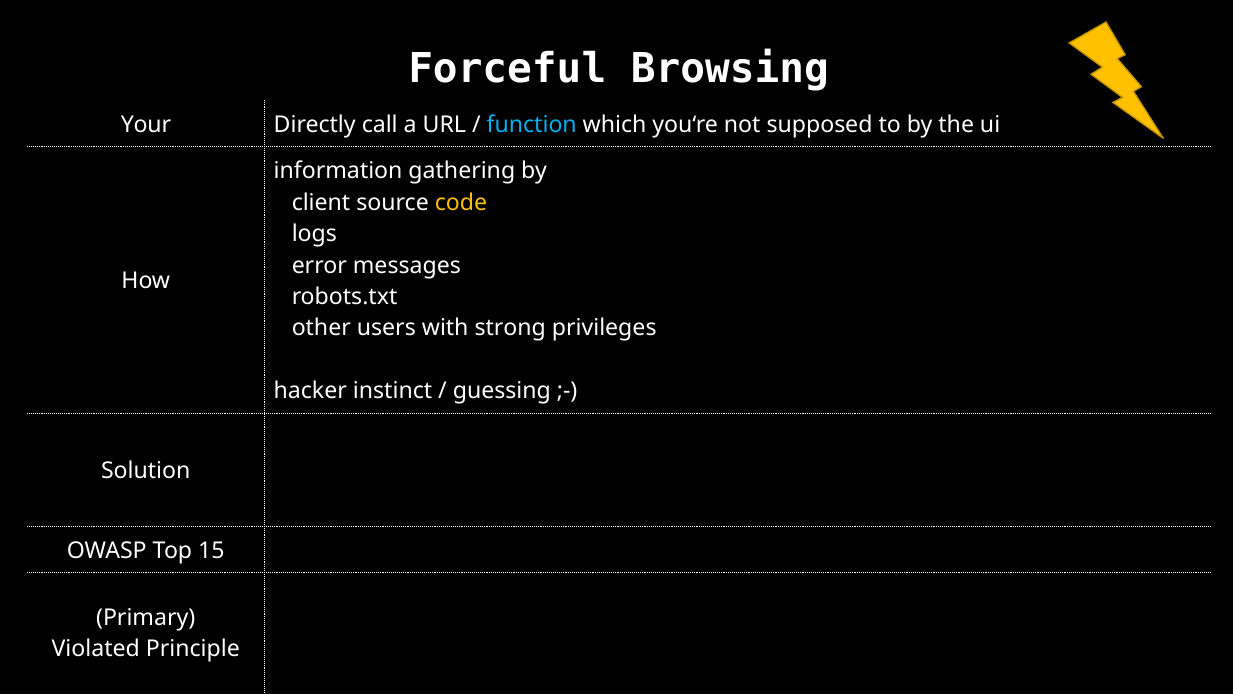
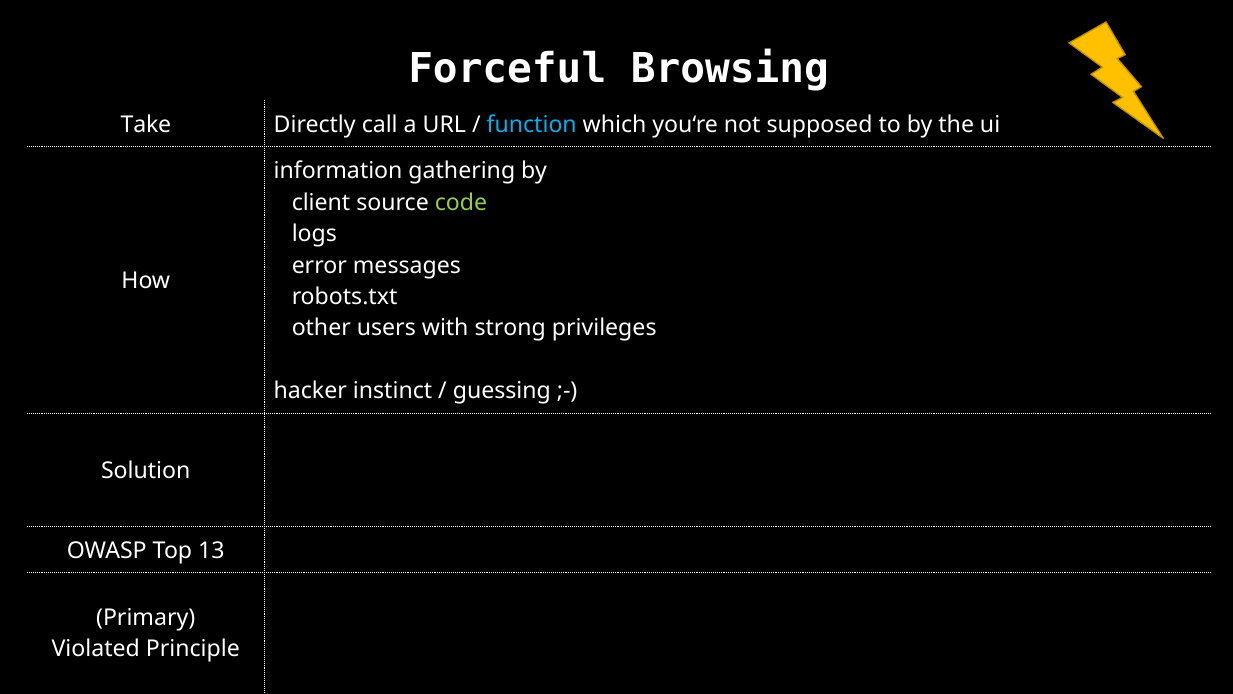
Your: Your -> Take (146, 124)
code colour: yellow -> light green (461, 202)
15: 15 -> 13 (211, 550)
